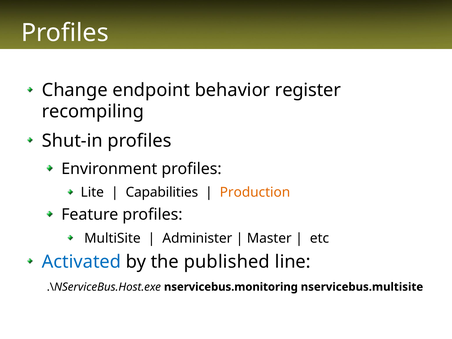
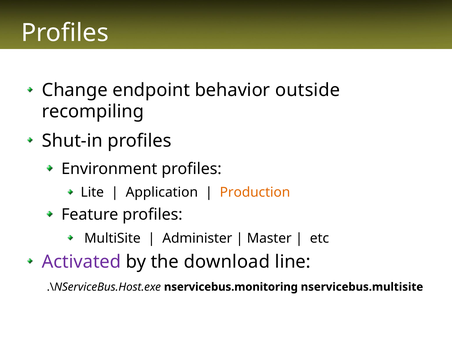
register: register -> outside (308, 90)
Capabilities: Capabilities -> Application (162, 192)
Activated colour: blue -> purple (82, 262)
published: published -> download (227, 262)
